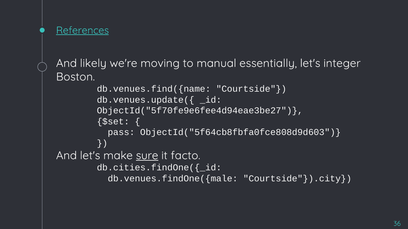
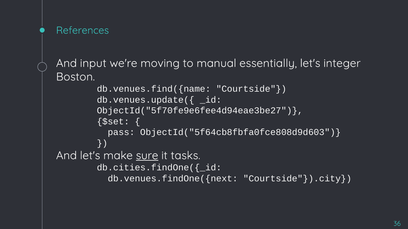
References underline: present -> none (82, 30)
likely: likely -> input (93, 63)
facto: facto -> tasks (185, 156)
db.venues.findOne({male: db.venues.findOne({male -> db.venues.findOne({next (173, 179)
